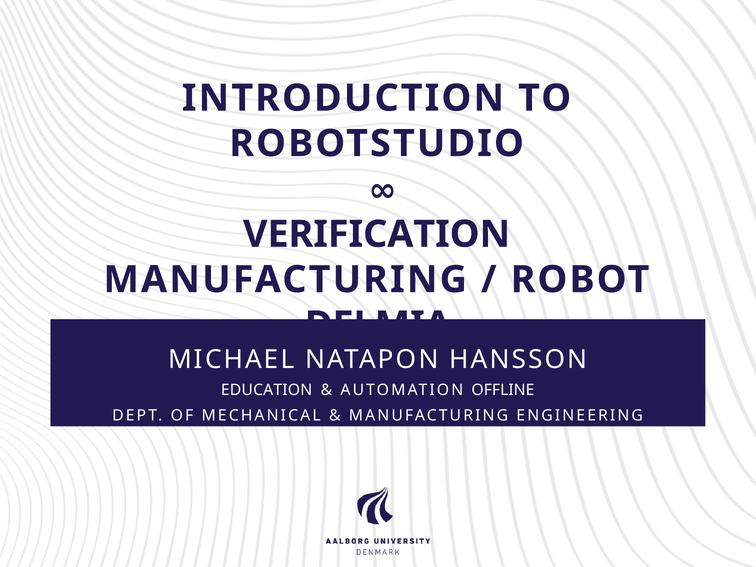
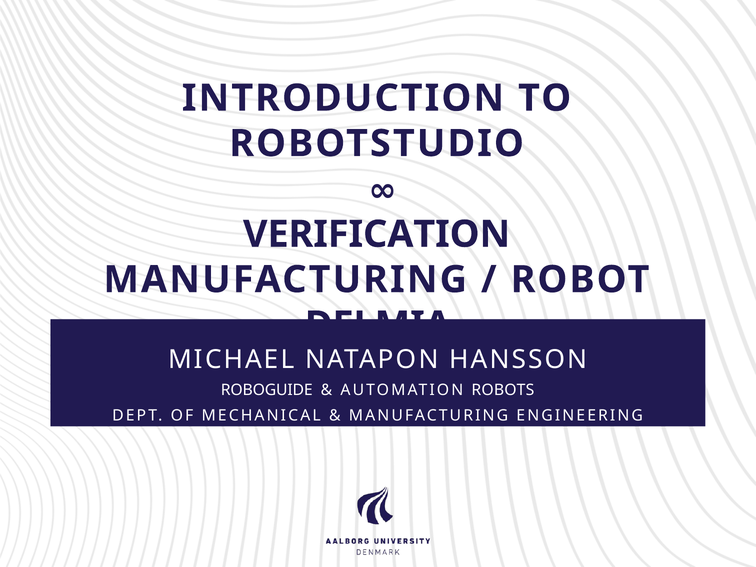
EDUCATION: EDUCATION -> ROBOGUIDE (267, 390)
OFFLINE: OFFLINE -> ROBOTS (503, 390)
